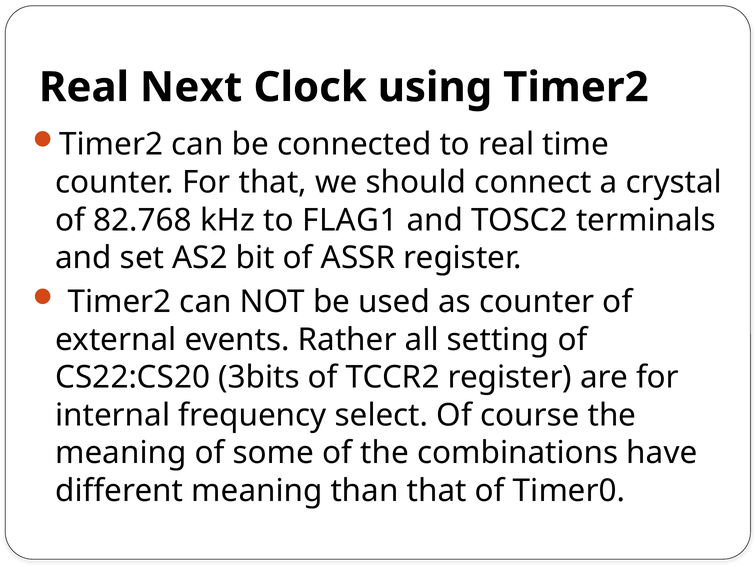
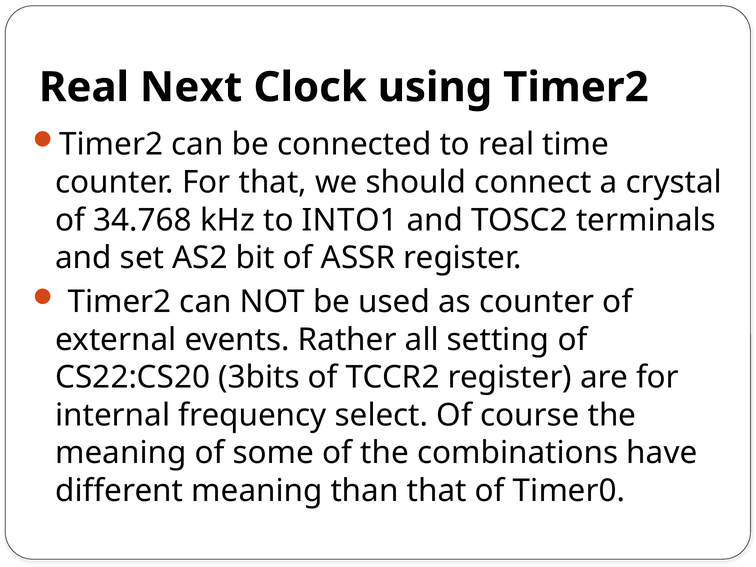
82.768: 82.768 -> 34.768 (143, 220)
FLAG1: FLAG1 -> INTO1 (350, 220)
